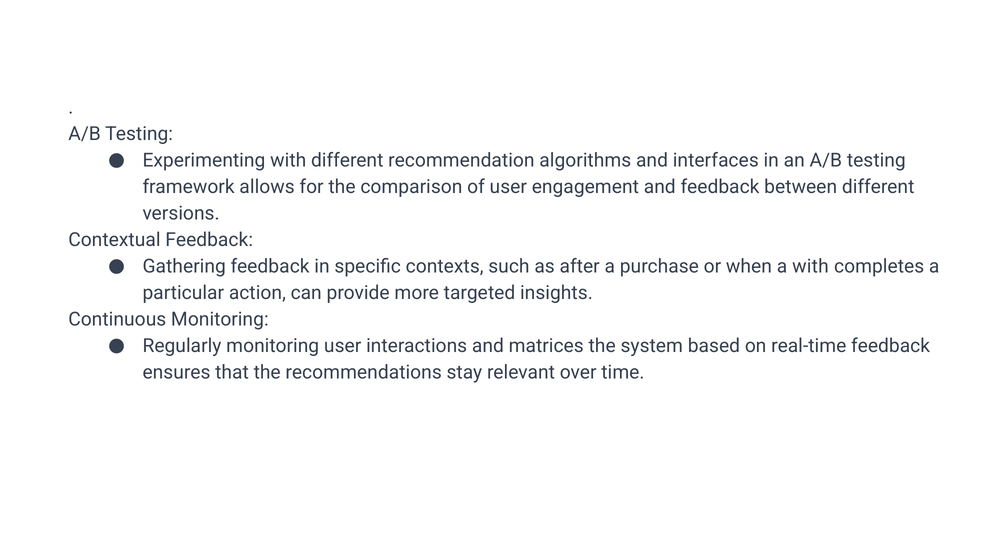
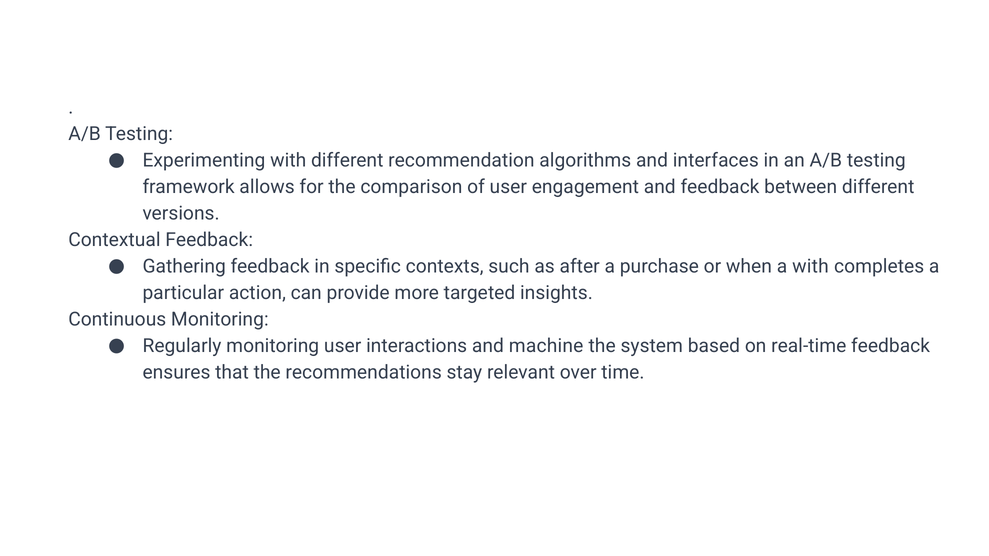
matrices: matrices -> machine (546, 346)
